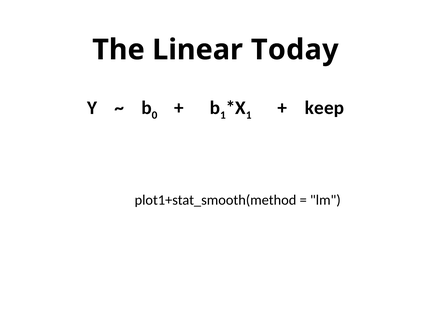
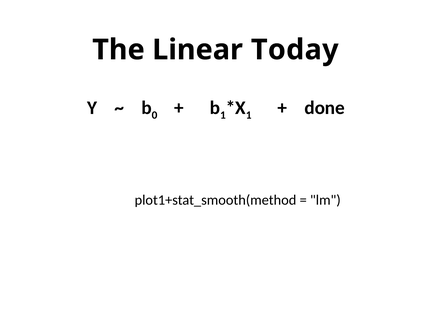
keep: keep -> done (325, 108)
